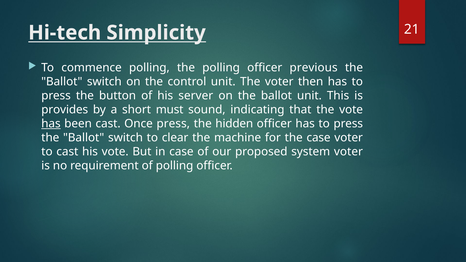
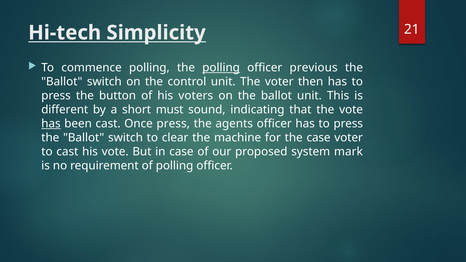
polling underline: none -> present (221, 68)
server: server -> voters (196, 96)
provides: provides -> different (65, 110)
hidden: hidden -> agents (234, 124)
system voter: voter -> mark (348, 152)
